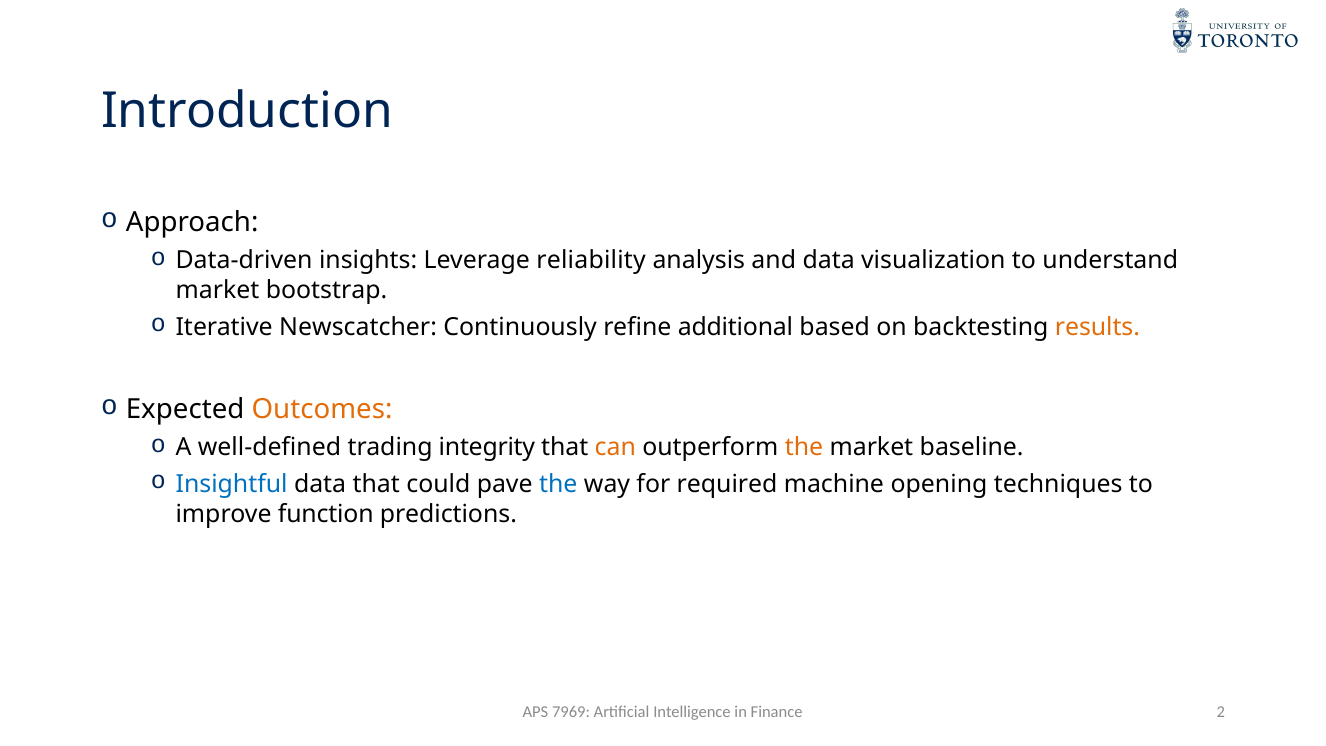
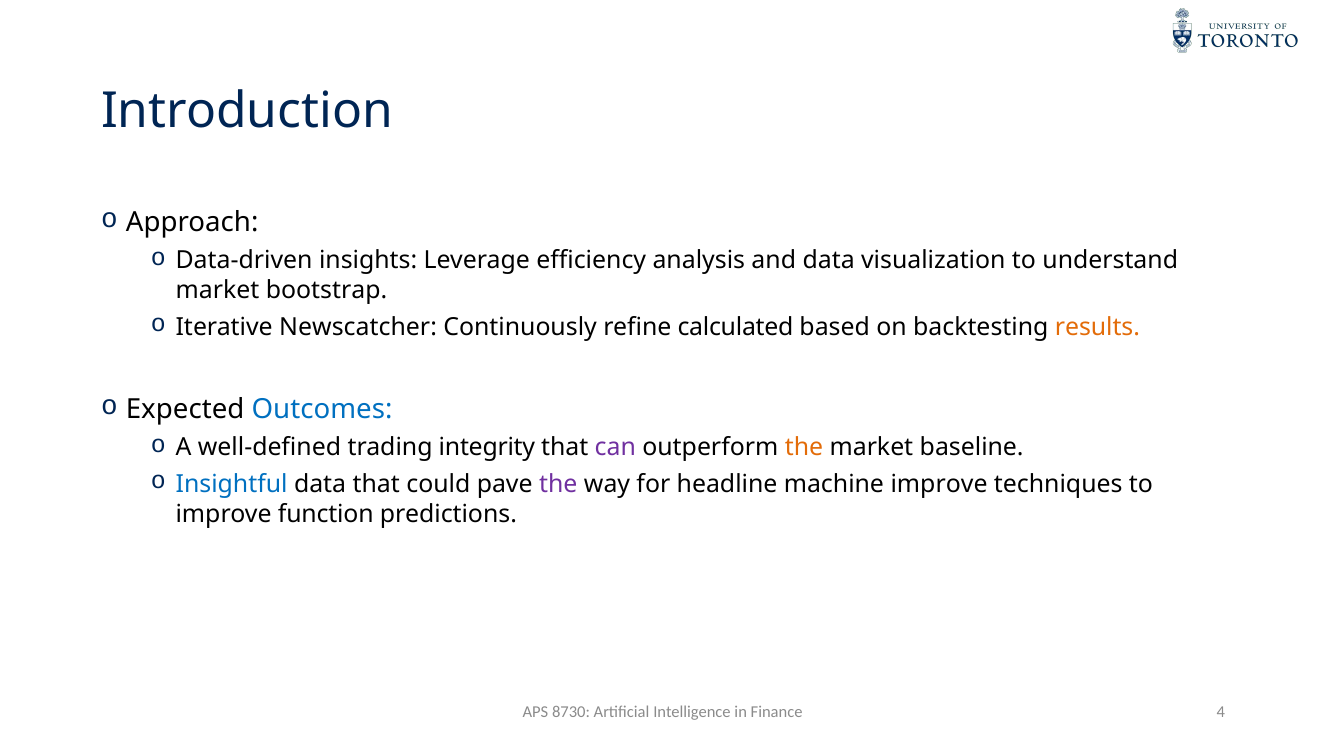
reliability: reliability -> efficiency (591, 260)
additional: additional -> calculated (736, 327)
Outcomes colour: orange -> blue (322, 409)
can colour: orange -> purple (615, 447)
the colour: blue -> purple (558, 484)
required: required -> headline (727, 484)
machine opening: opening -> improve (939, 484)
7969: 7969 -> 8730 (571, 712)
2: 2 -> 4 (1221, 712)
